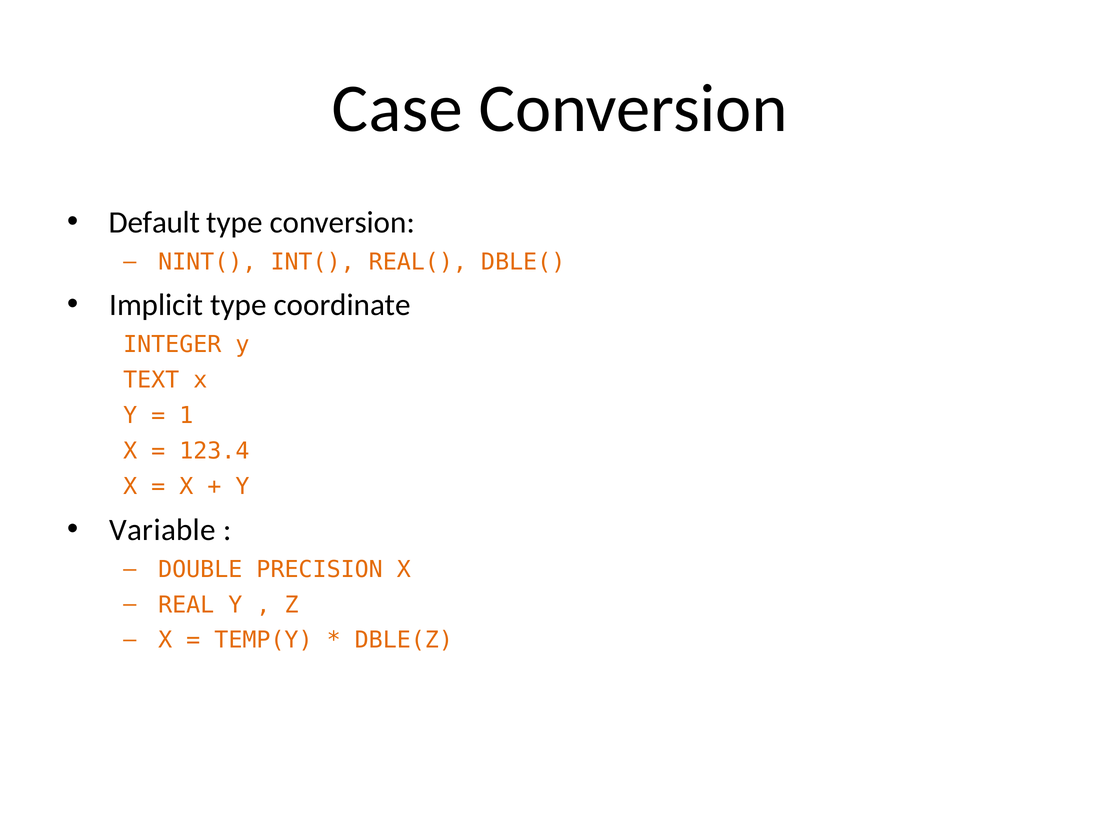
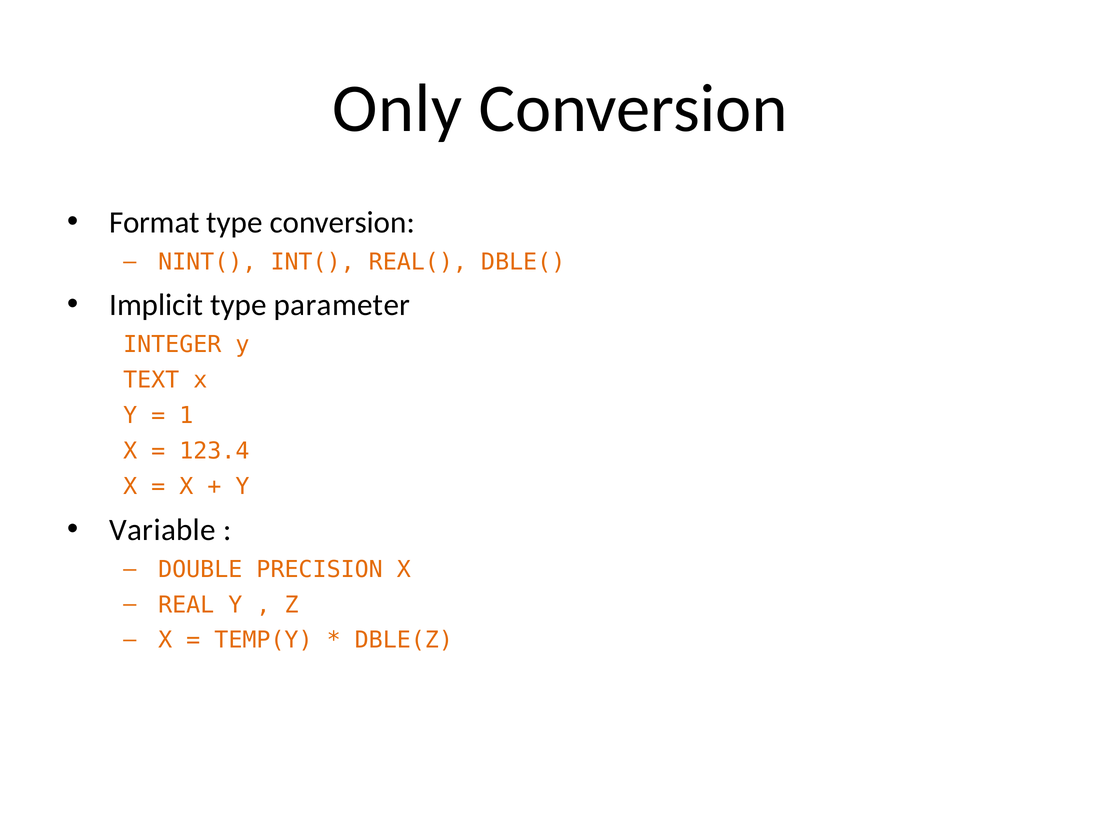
Case: Case -> Only (397, 108)
Default: Default -> Format (154, 222)
coordinate: coordinate -> parameter (342, 305)
